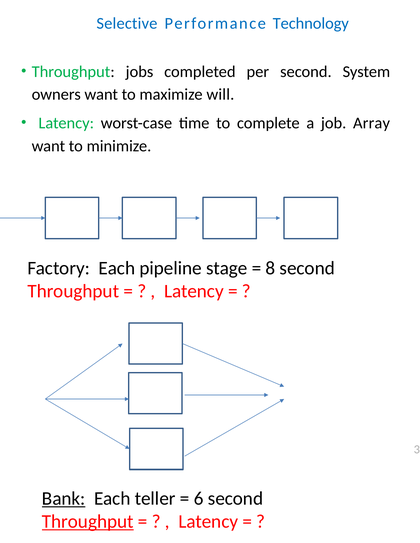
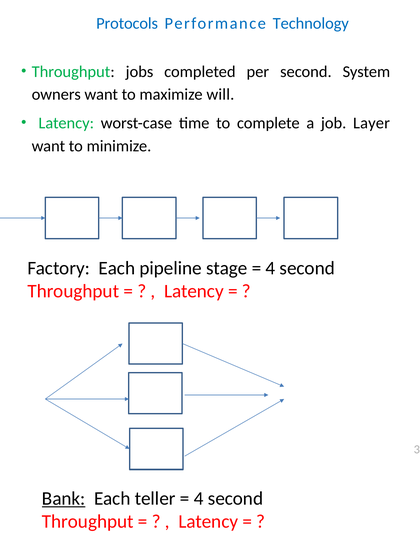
Selective: Selective -> Protocols (127, 23)
Array: Array -> Layer (371, 123)
8: 8 -> 4 (270, 268)
6: 6 -> 4 (199, 499)
Throughput underline: present -> none (88, 522)
